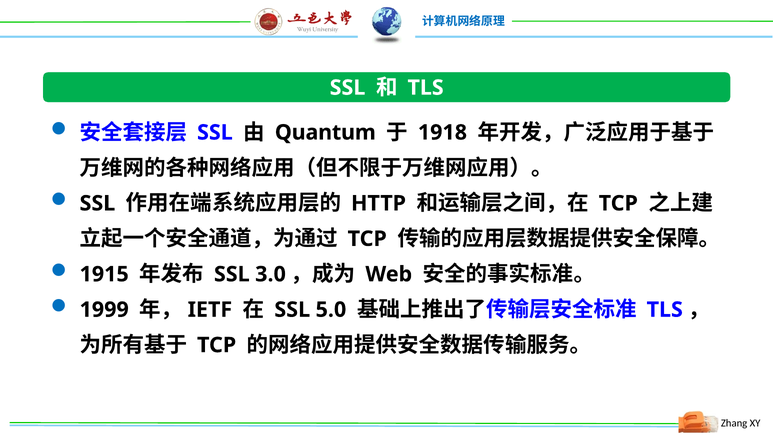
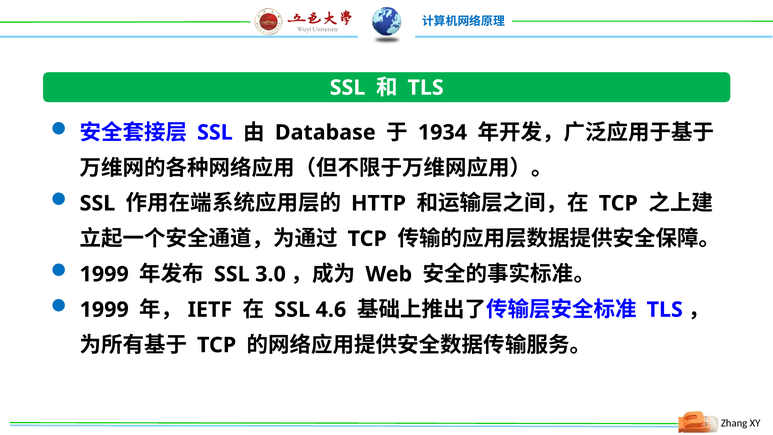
Quantum: Quantum -> Database (325, 132)
1918: 1918 -> 1934 (442, 132)
1915: 1915 -> 1999 (104, 274)
5.0: 5.0 -> 4.6 (331, 310)
